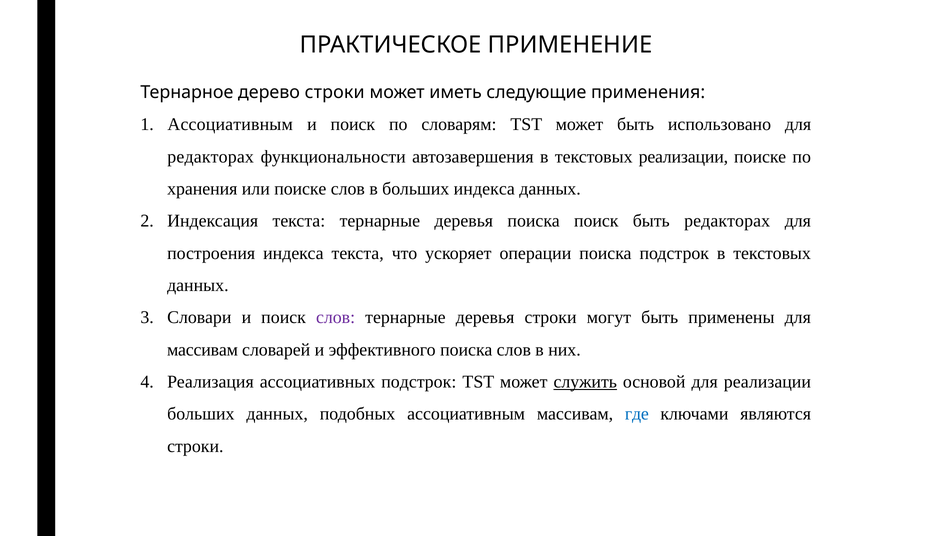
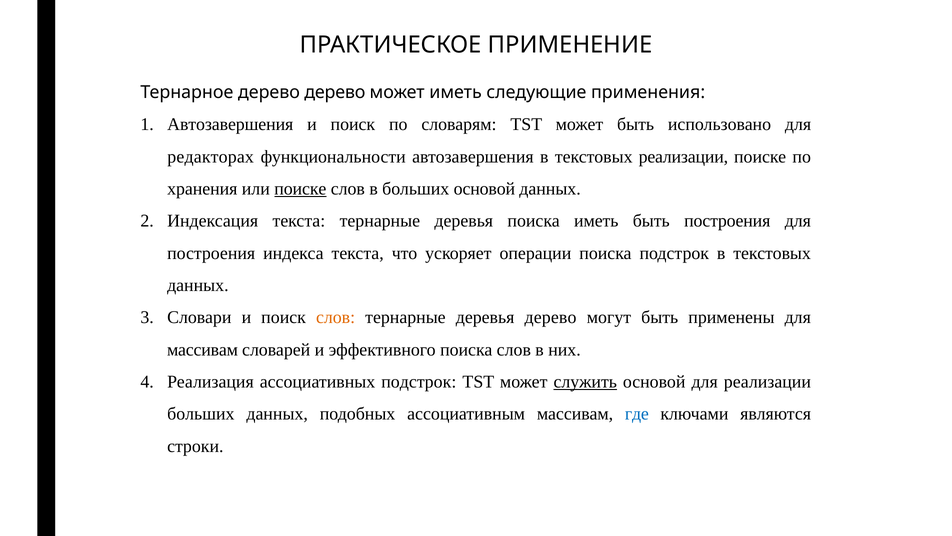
дерево строки: строки -> дерево (335, 92)
Ассоциативным: Ассоциативным -> Автозавершения (230, 124)
поиске underline: none -> present (300, 189)
больших индекса: индекса -> основой (484, 189)
поиска поиск: поиск -> иметь (596, 221)
быть редакторах: редакторах -> построения (727, 221)
слов colour: purple -> orange (336, 317)
деревья строки: строки -> дерево (551, 317)
